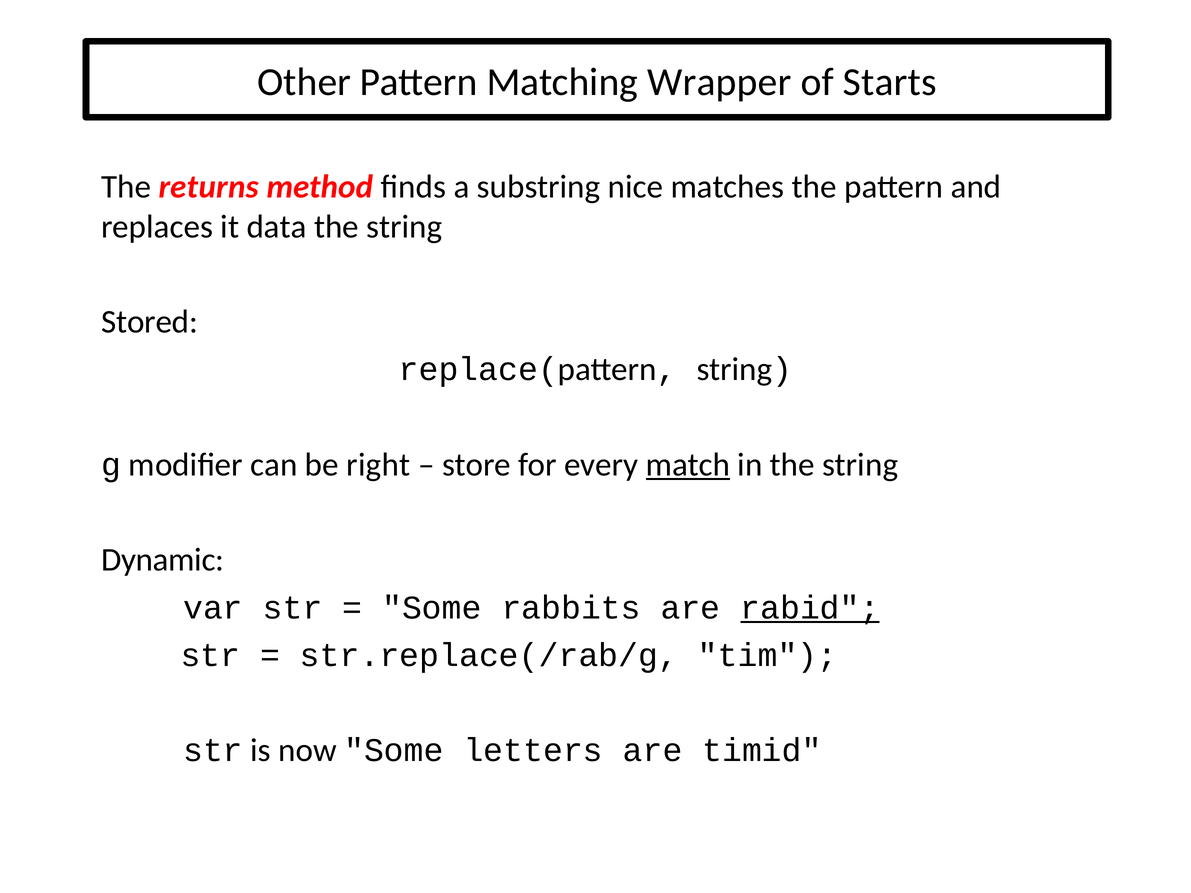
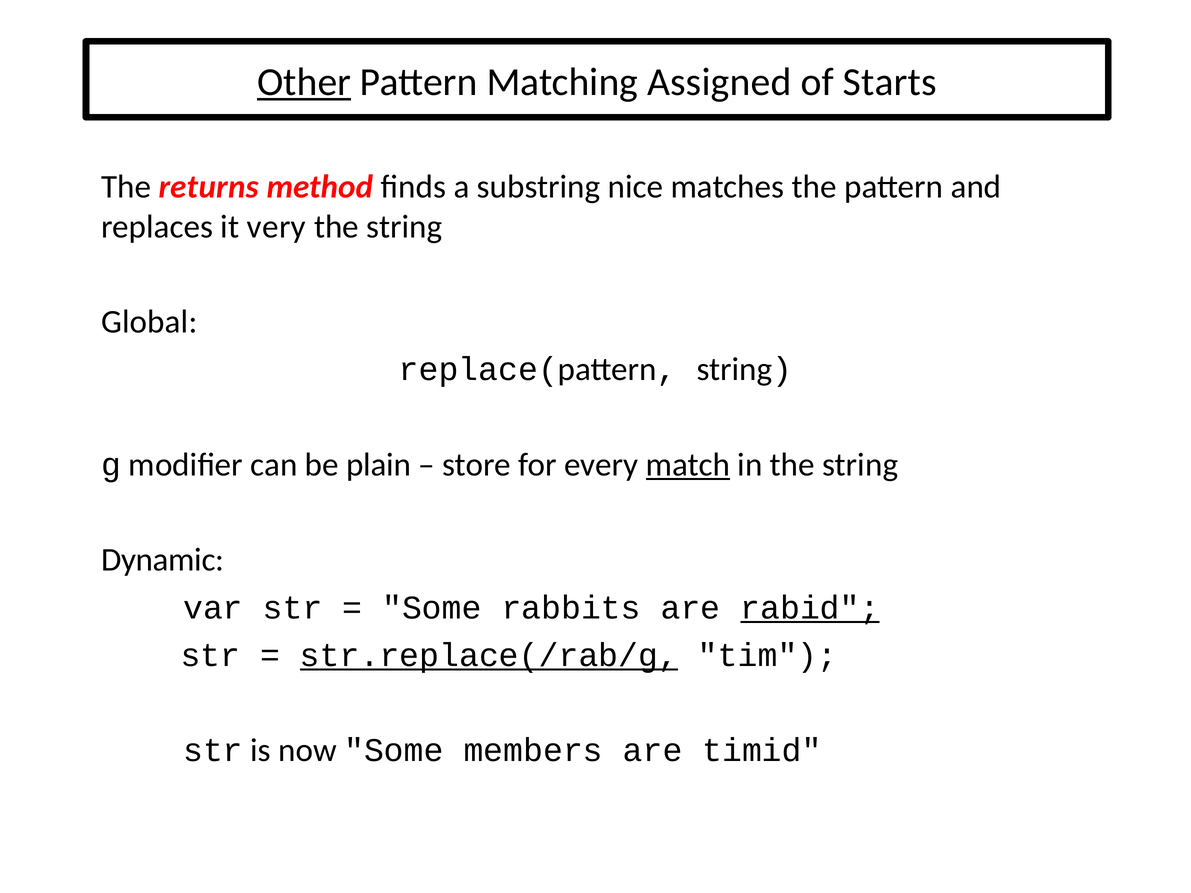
Other underline: none -> present (304, 82)
Wrapper: Wrapper -> Assigned (719, 82)
data: data -> very (276, 227)
Stored: Stored -> Global (149, 322)
right: right -> plain (379, 465)
str.replace(/rab/g underline: none -> present (489, 655)
letters: letters -> members (533, 751)
